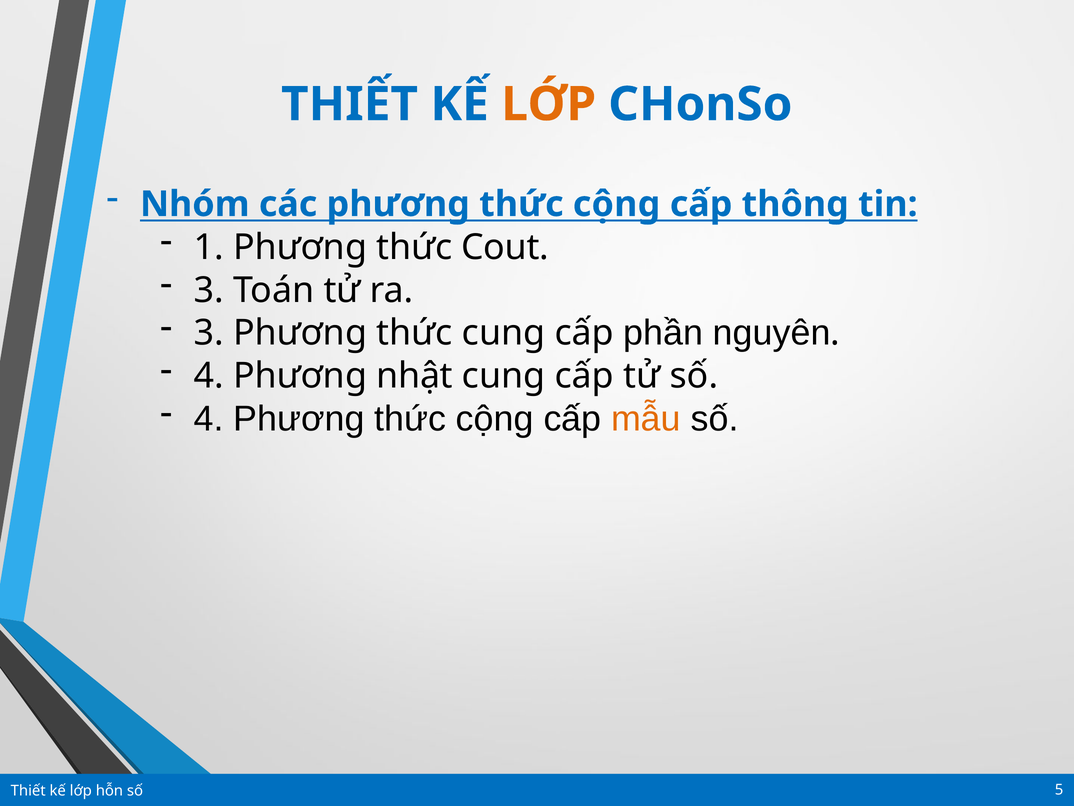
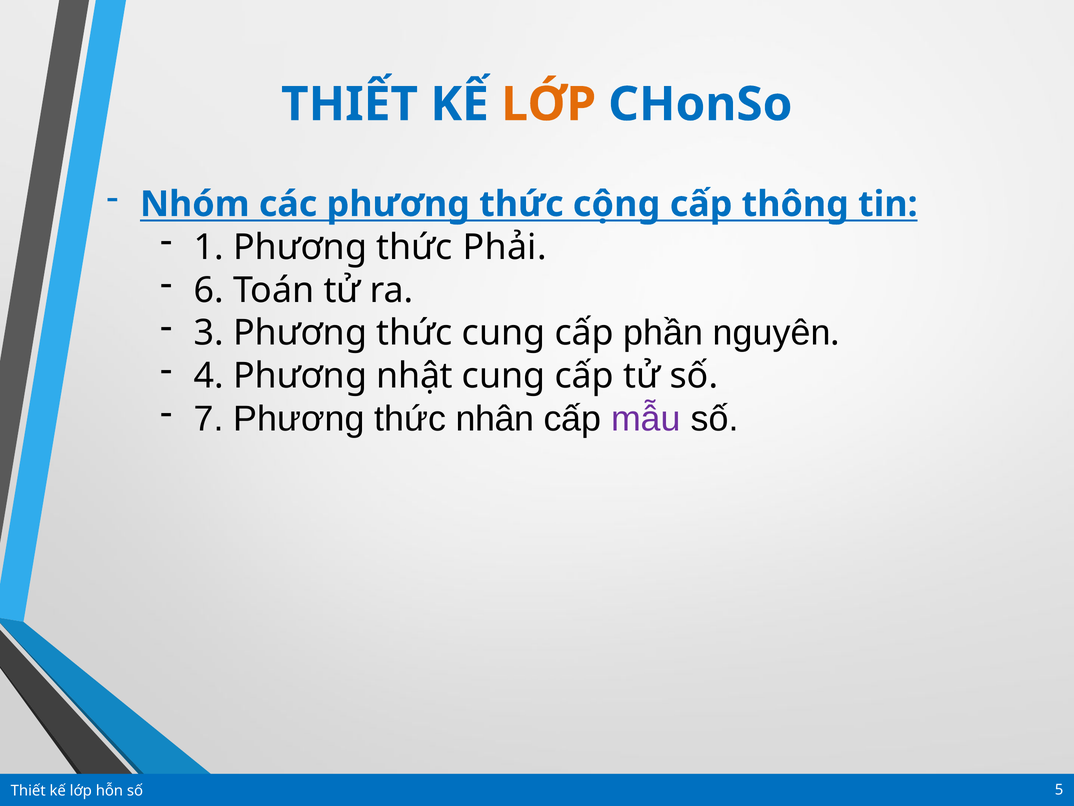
Cout: Cout -> Phải (505, 247)
3: 3 -> 6 (209, 290)
4: 4 -> 7 (209, 419)
cộng: cộng -> nhân (495, 419)
mẫu colour: orange -> purple (646, 419)
